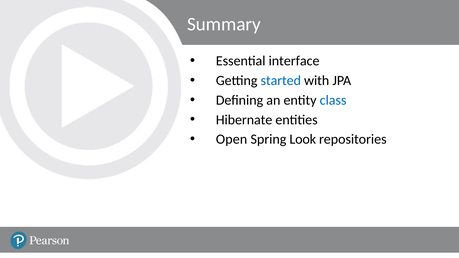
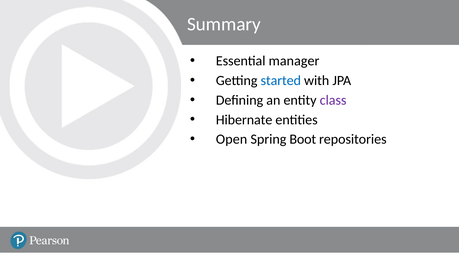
interface: interface -> manager (294, 61)
class colour: blue -> purple (333, 100)
Look: Look -> Boot (303, 139)
